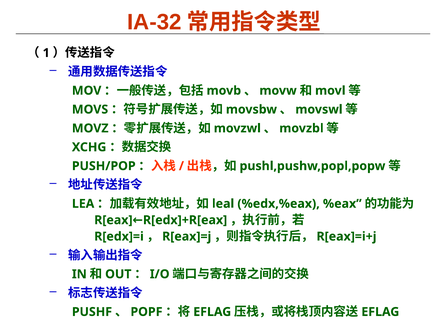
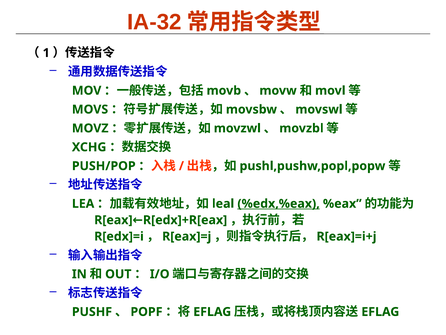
%edx,%eax underline: none -> present (279, 203)
